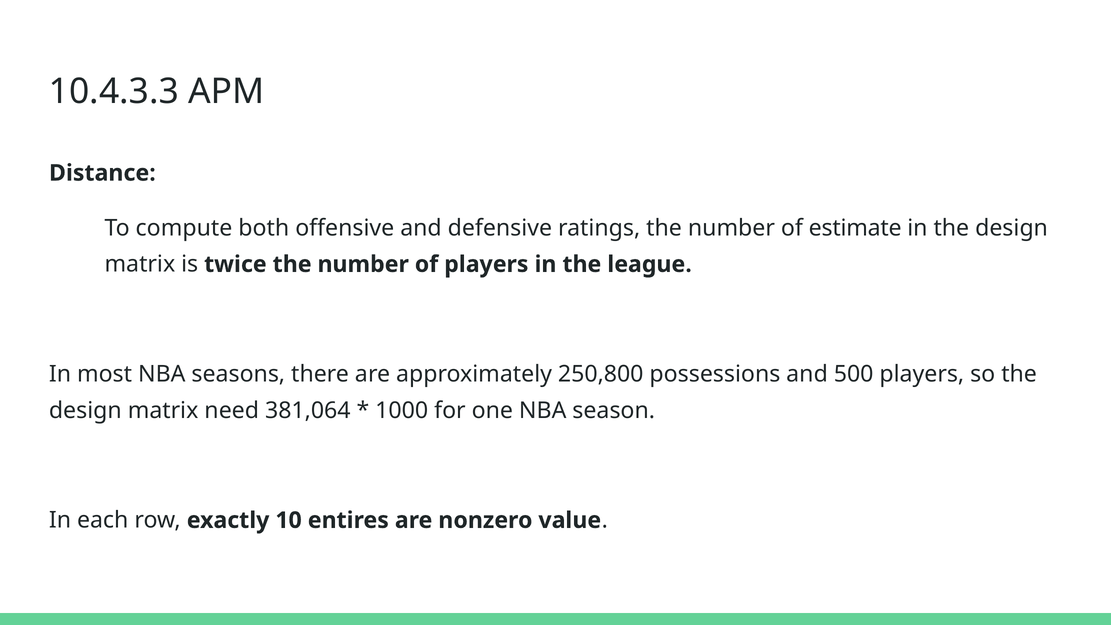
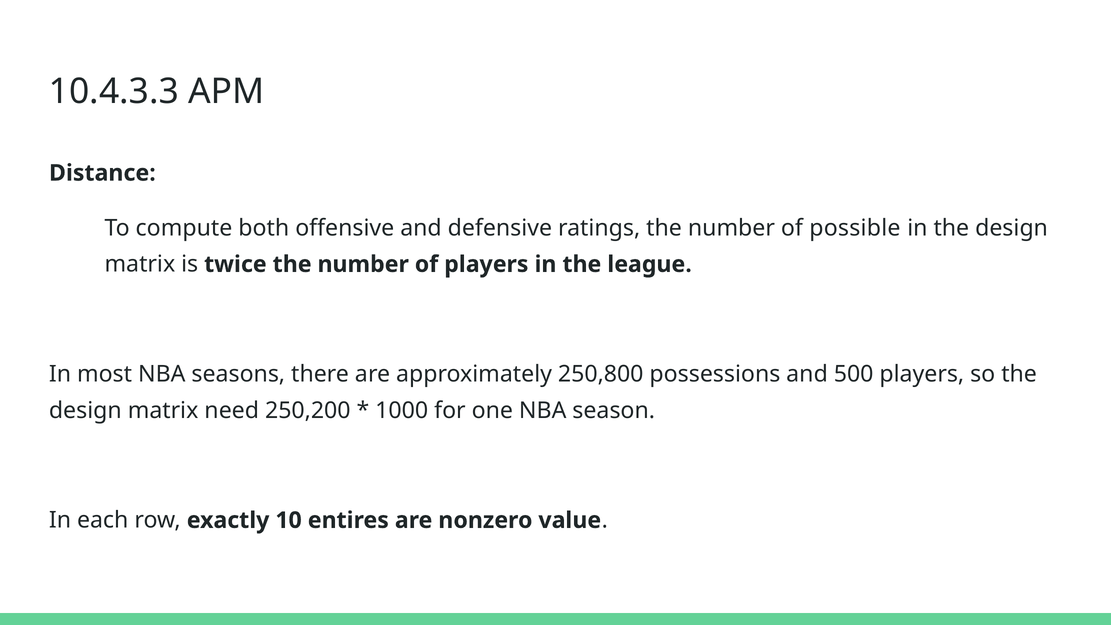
estimate: estimate -> possible (855, 228)
381,064: 381,064 -> 250,200 (308, 410)
